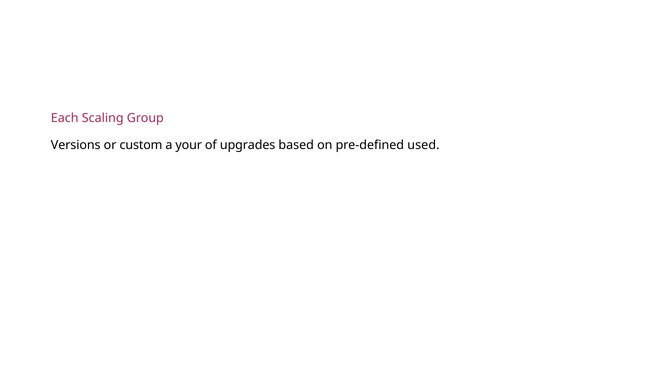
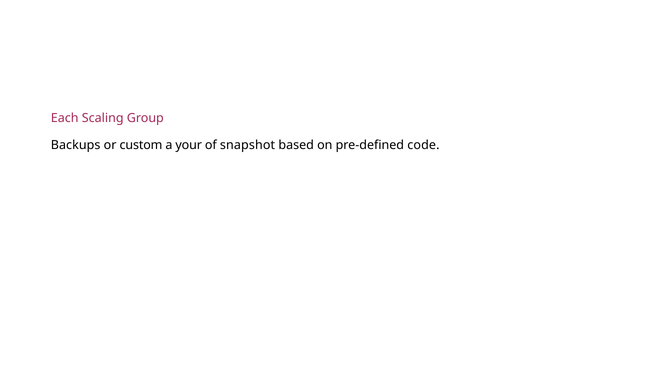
Versions: Versions -> Backups (76, 145)
upgrades: upgrades -> snapshot (248, 145)
used: used -> code (423, 145)
